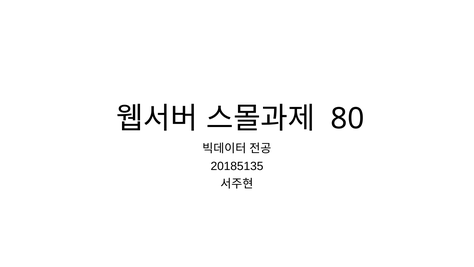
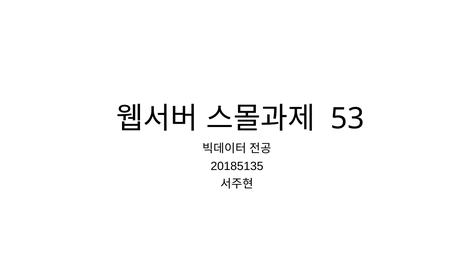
80: 80 -> 53 (347, 119)
